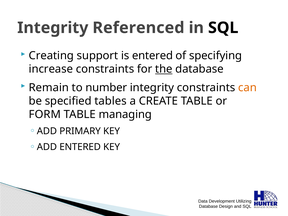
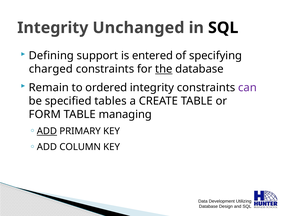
Referenced: Referenced -> Unchanged (138, 28)
Creating: Creating -> Defining (51, 56)
increase: increase -> charged (51, 69)
number: number -> ordered (106, 88)
can colour: orange -> purple (247, 88)
ADD underline: none -> present (47, 131)
ADD ENTERED: ENTERED -> COLUMN (80, 147)
